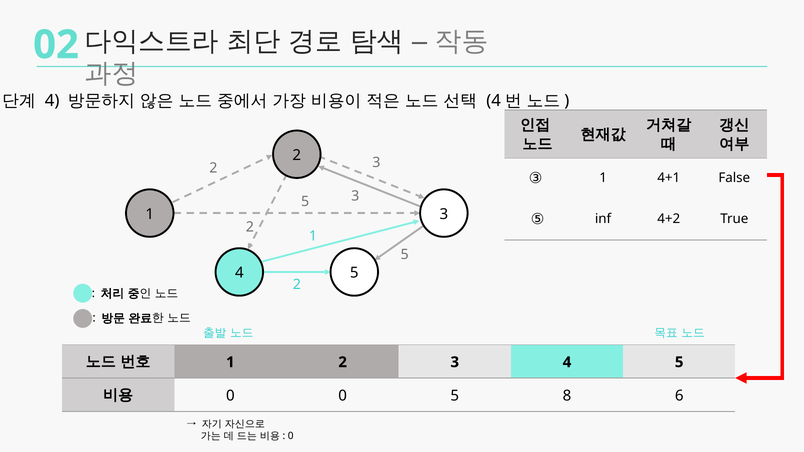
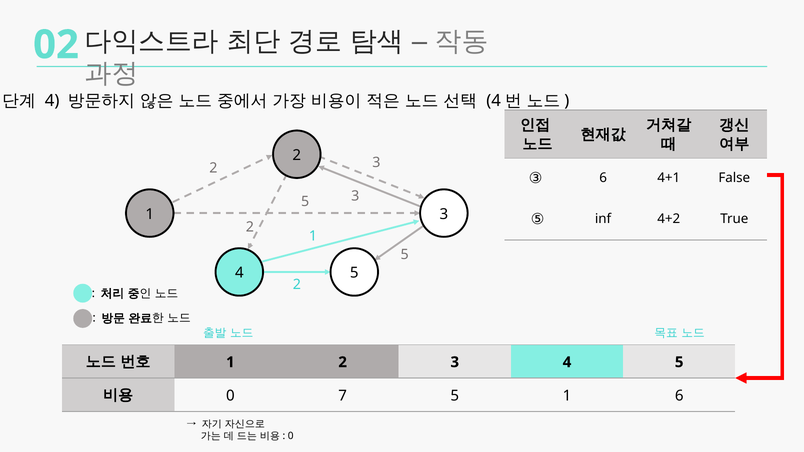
③ 1: 1 -> 6 (603, 178)
0 0: 0 -> 7 (343, 396)
5 8: 8 -> 1 (567, 396)
